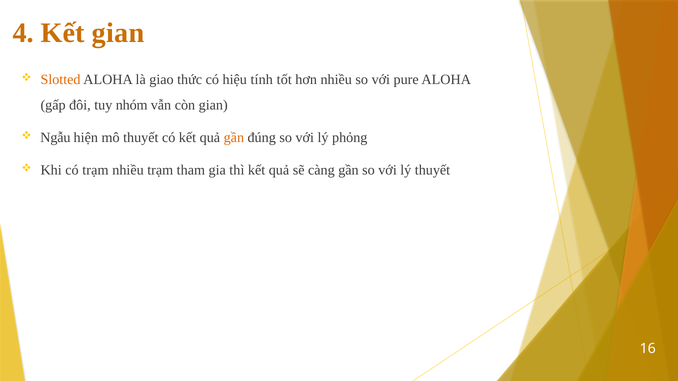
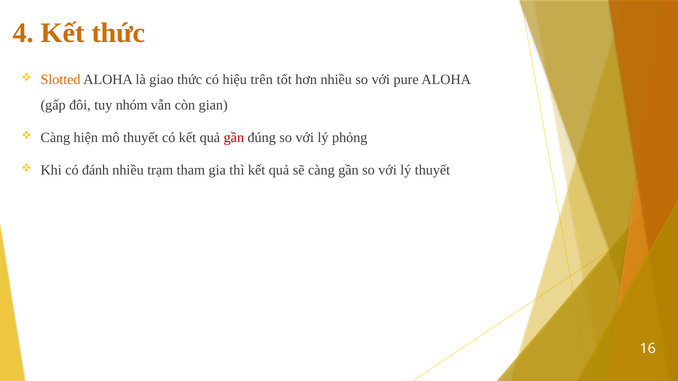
Kết gian: gian -> thức (119, 33)
tính: tính -> trên (262, 80)
Ngẫu: Ngẫu -> Càng (55, 138)
gần colour: orange -> red (234, 138)
có trạm: trạm -> đánh (96, 170)
